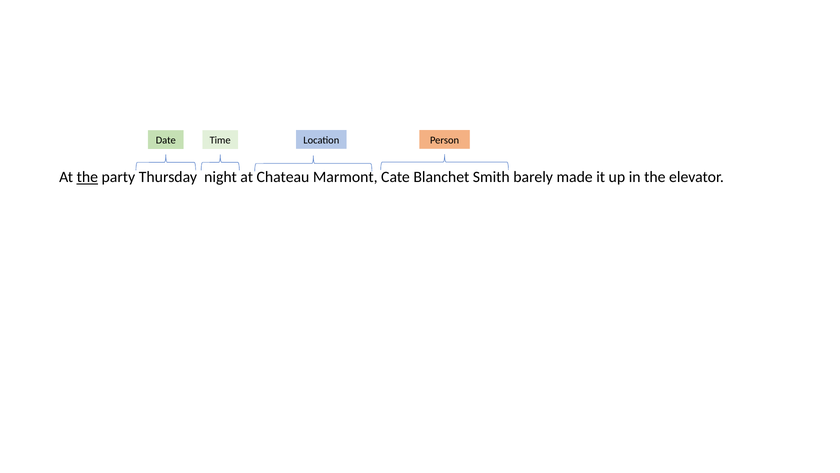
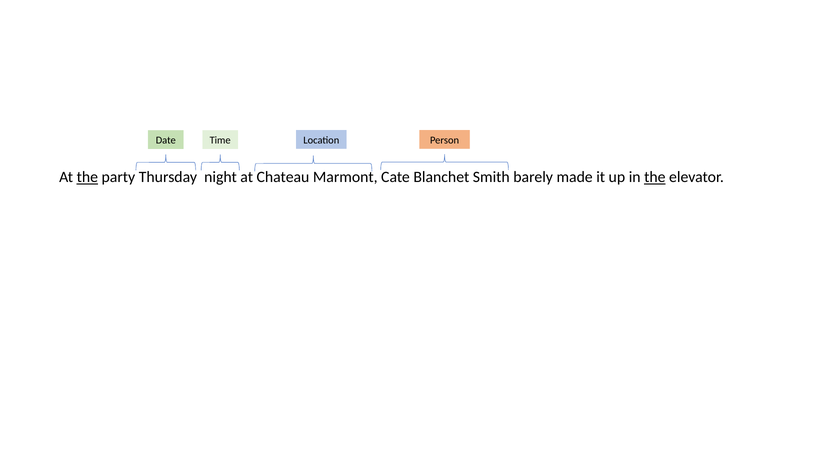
the underline: none -> present (655, 177)
